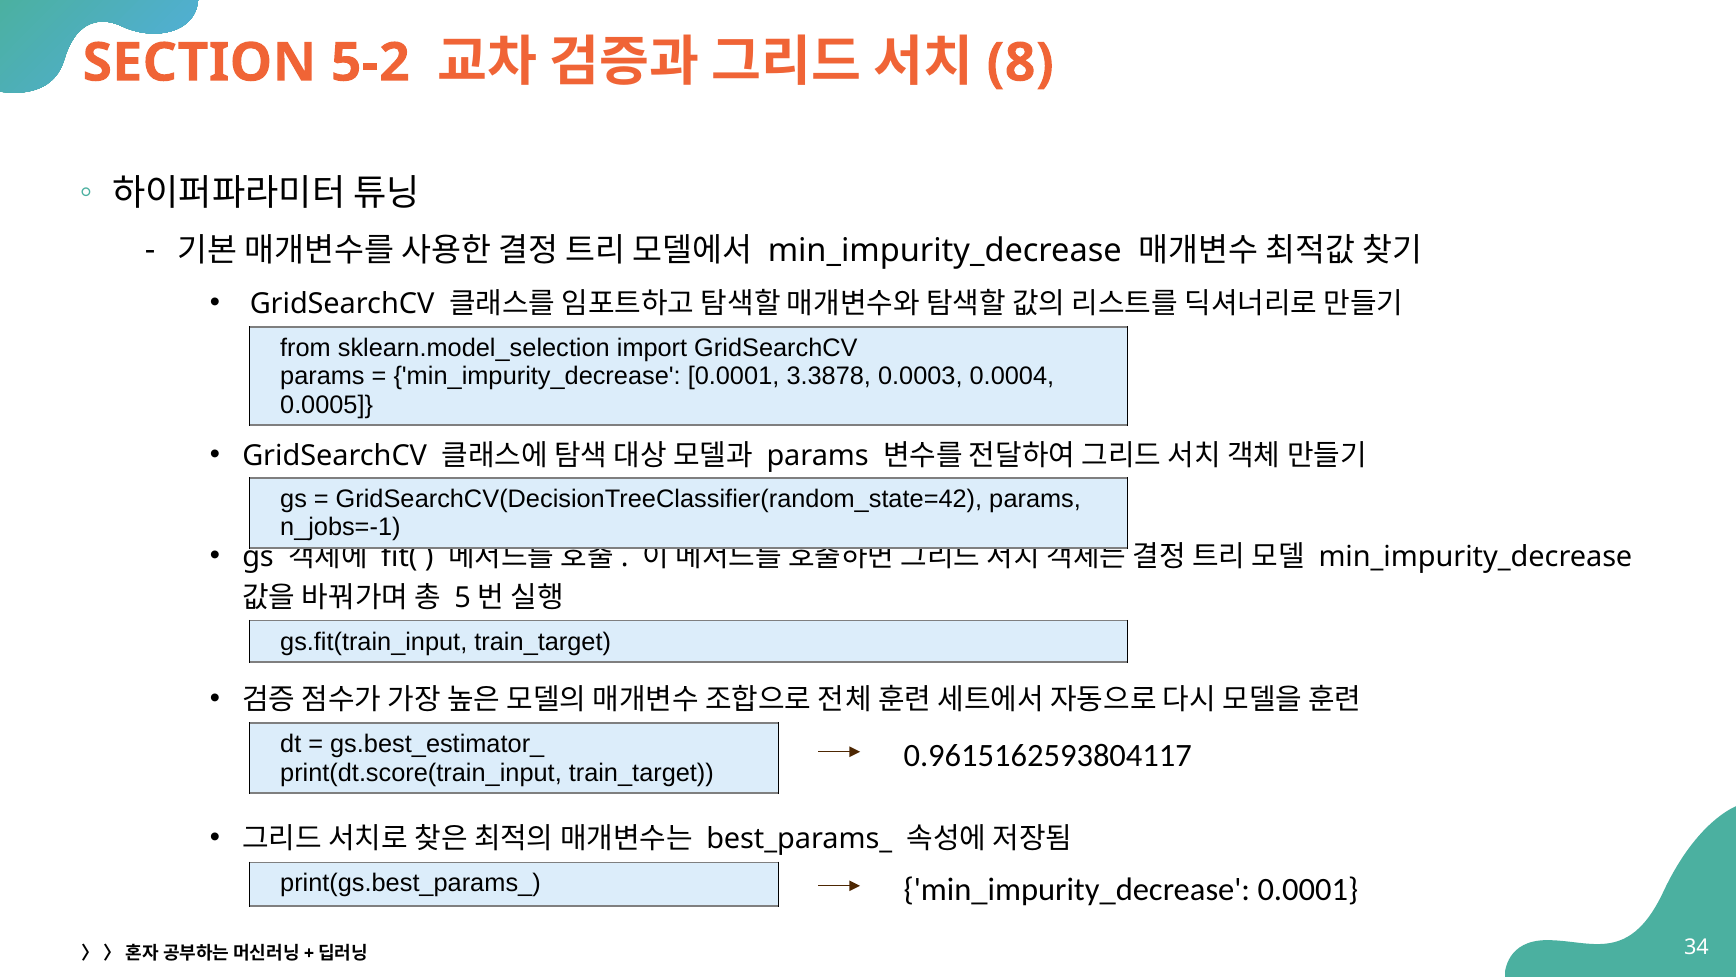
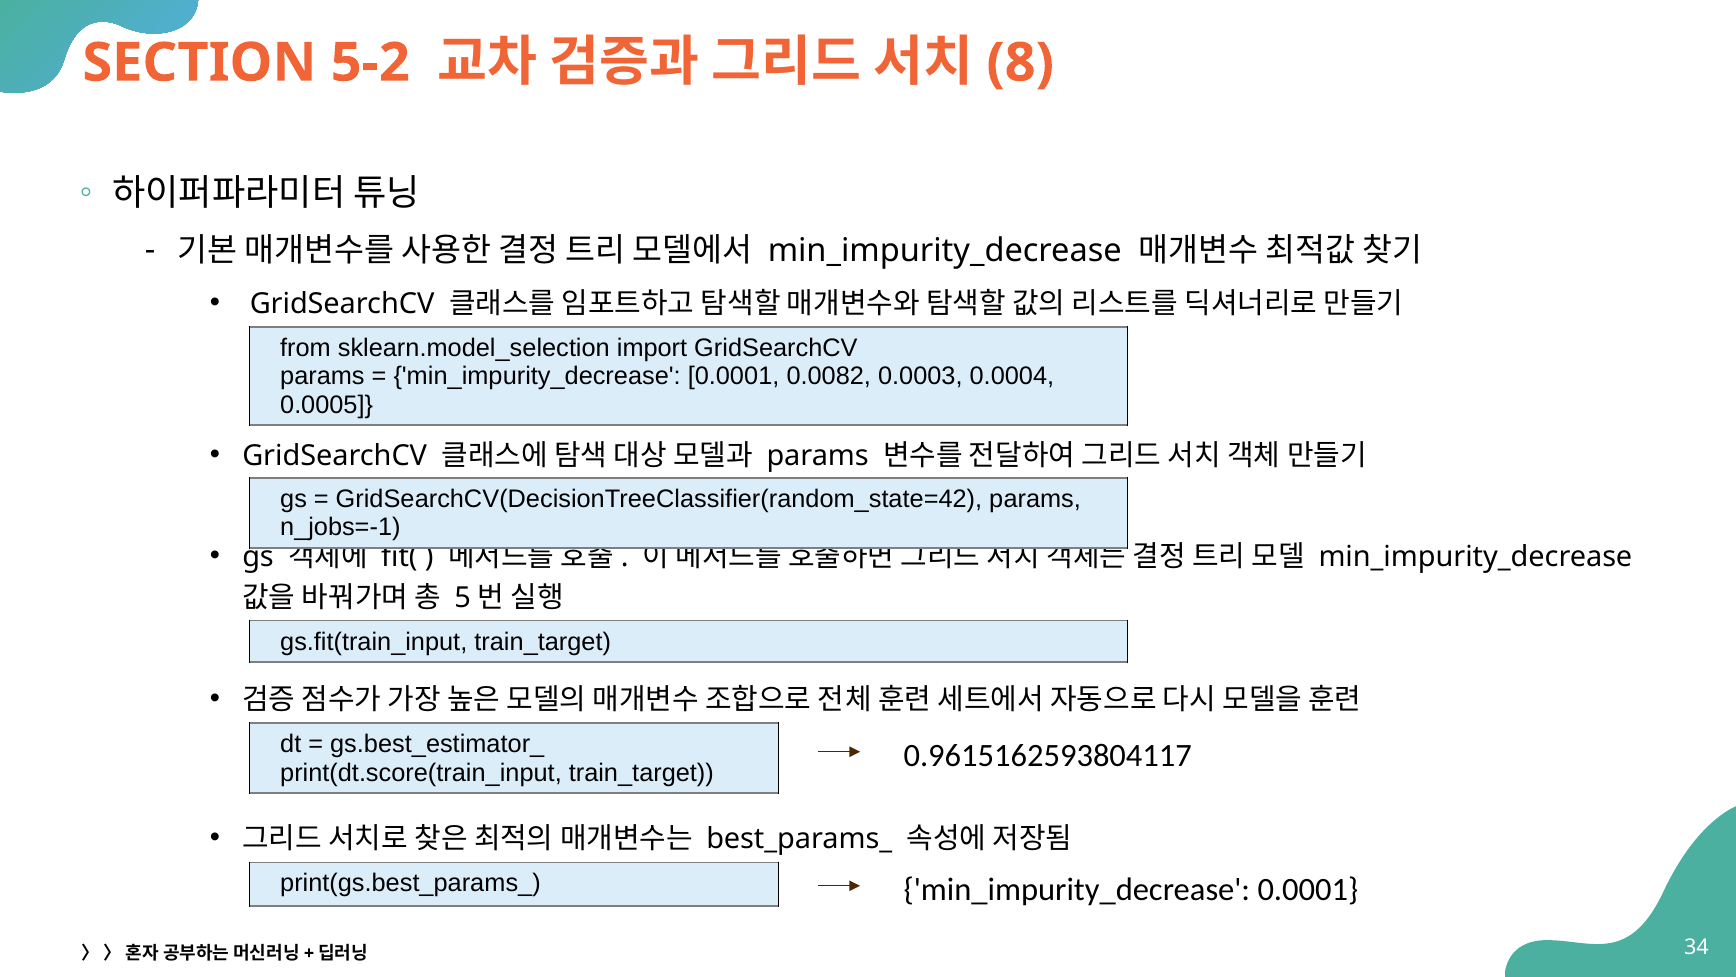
3.3878: 3.3878 -> 0.0082 (829, 376)
